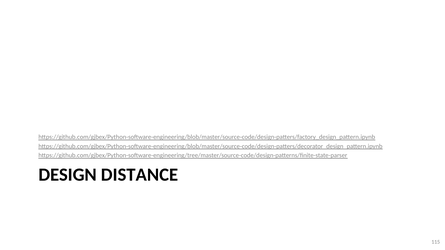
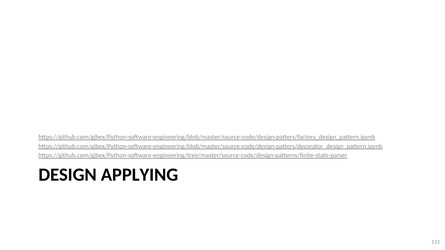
DISTANCE: DISTANCE -> APPLYING (140, 175)
